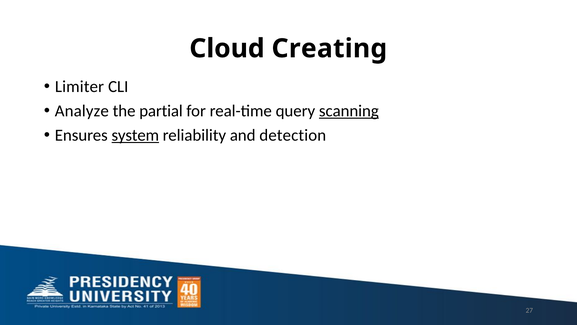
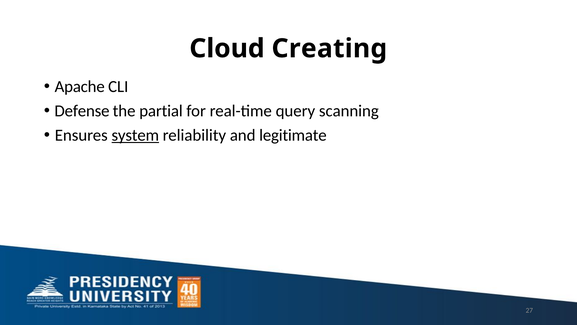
Limiter: Limiter -> Apache (80, 87)
Analyze: Analyze -> Defense (82, 111)
scanning underline: present -> none (349, 111)
detection: detection -> legitimate (293, 135)
